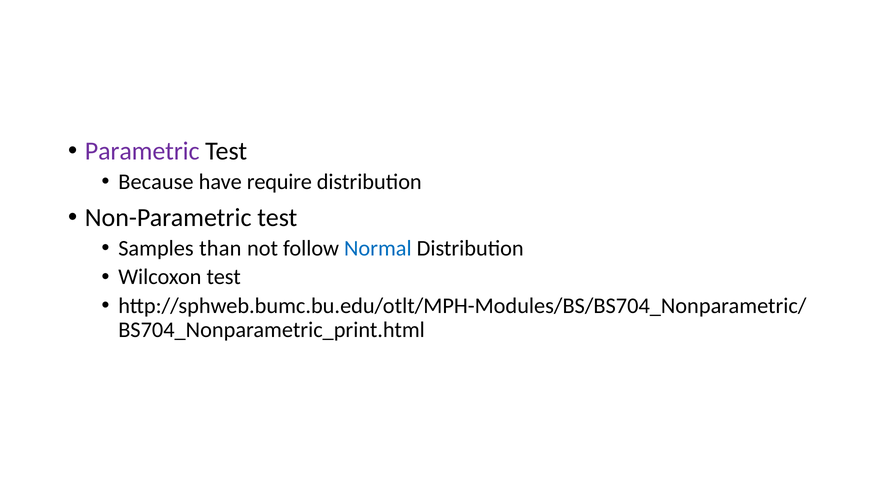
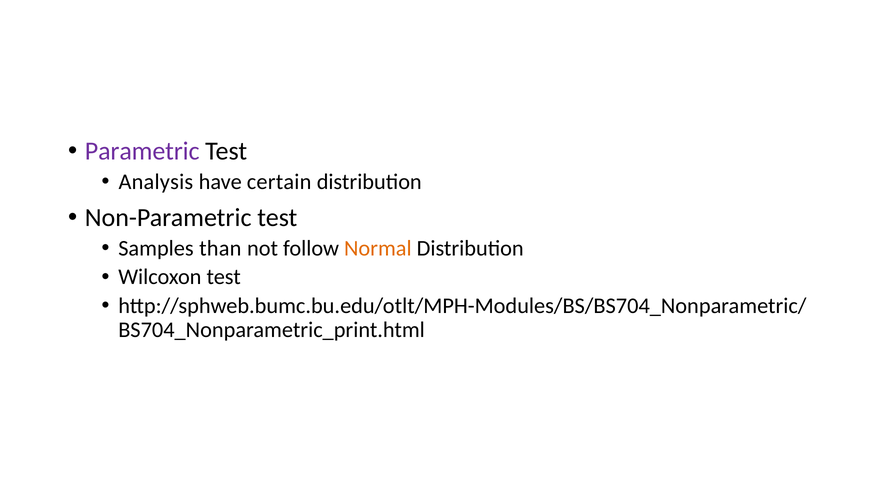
Because: Because -> Analysis (156, 182)
require: require -> certain (279, 182)
Normal colour: blue -> orange (378, 248)
